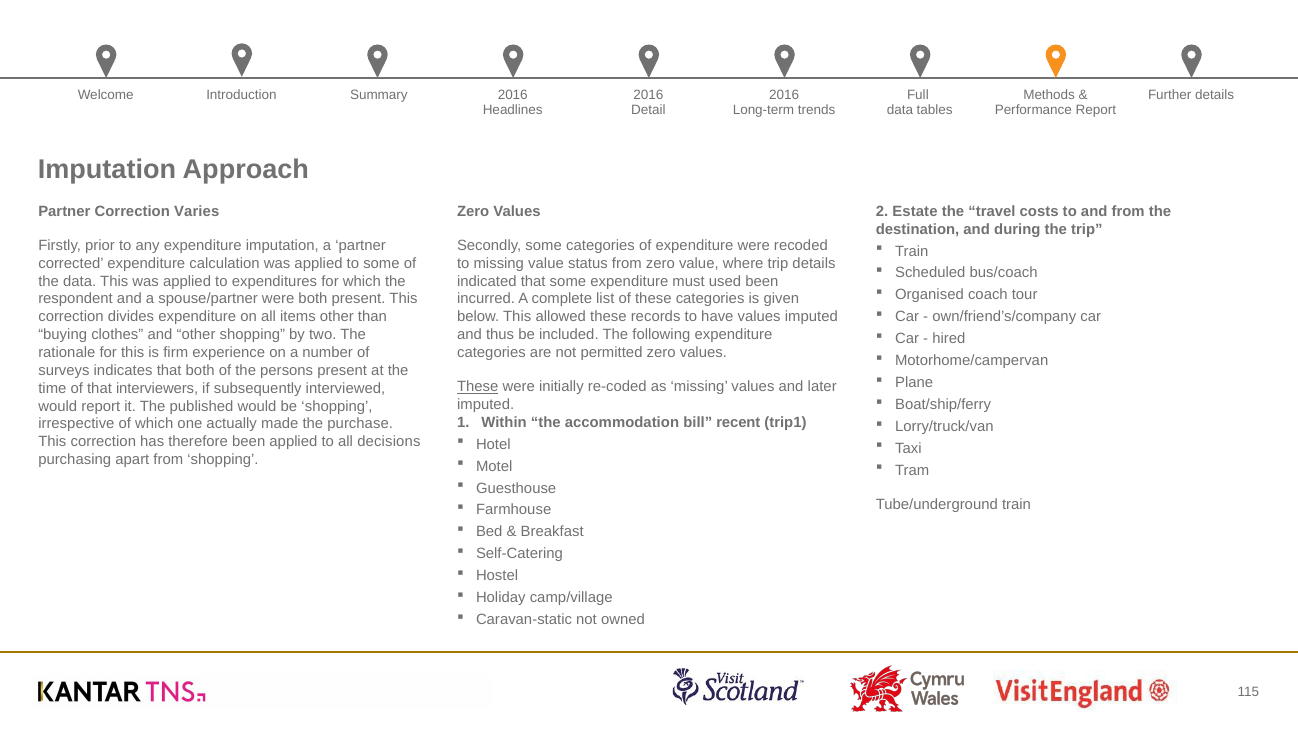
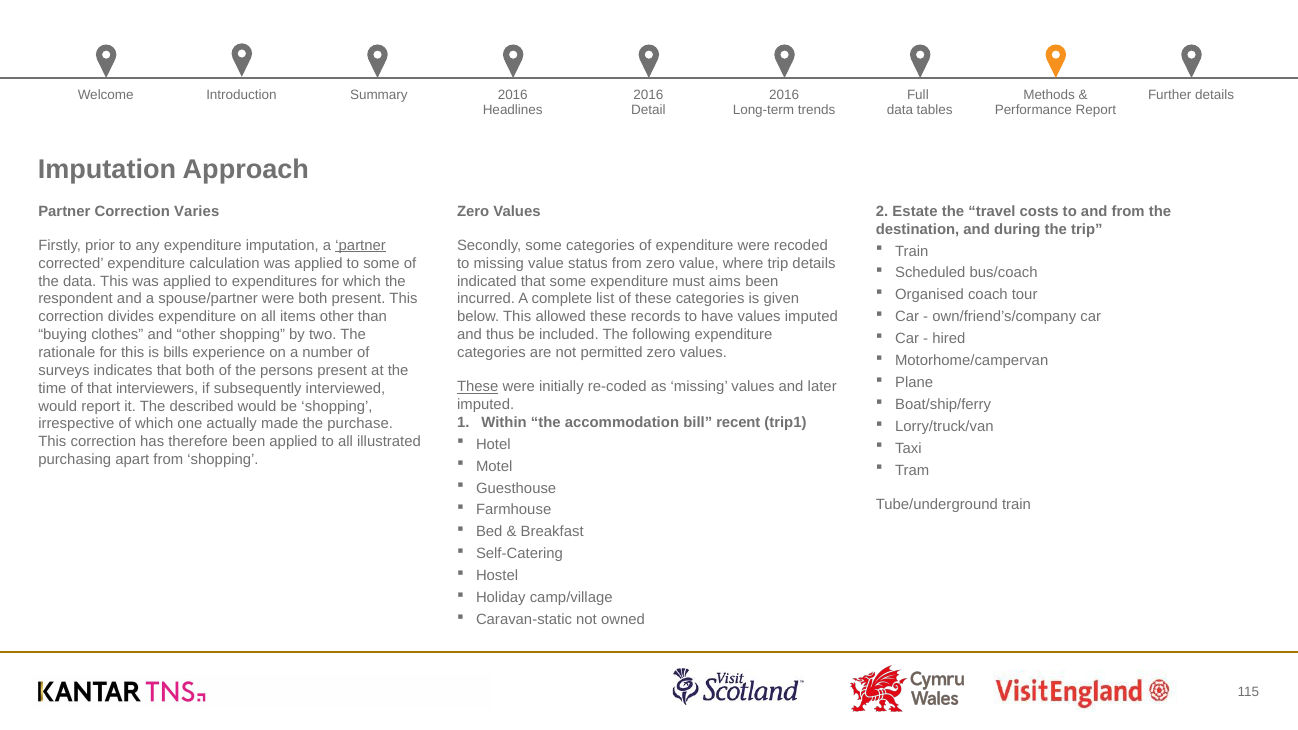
partner underline: none -> present (361, 245)
used: used -> aims (725, 281)
firm: firm -> bills (176, 353)
published: published -> described (202, 406)
decisions: decisions -> illustrated (389, 442)
